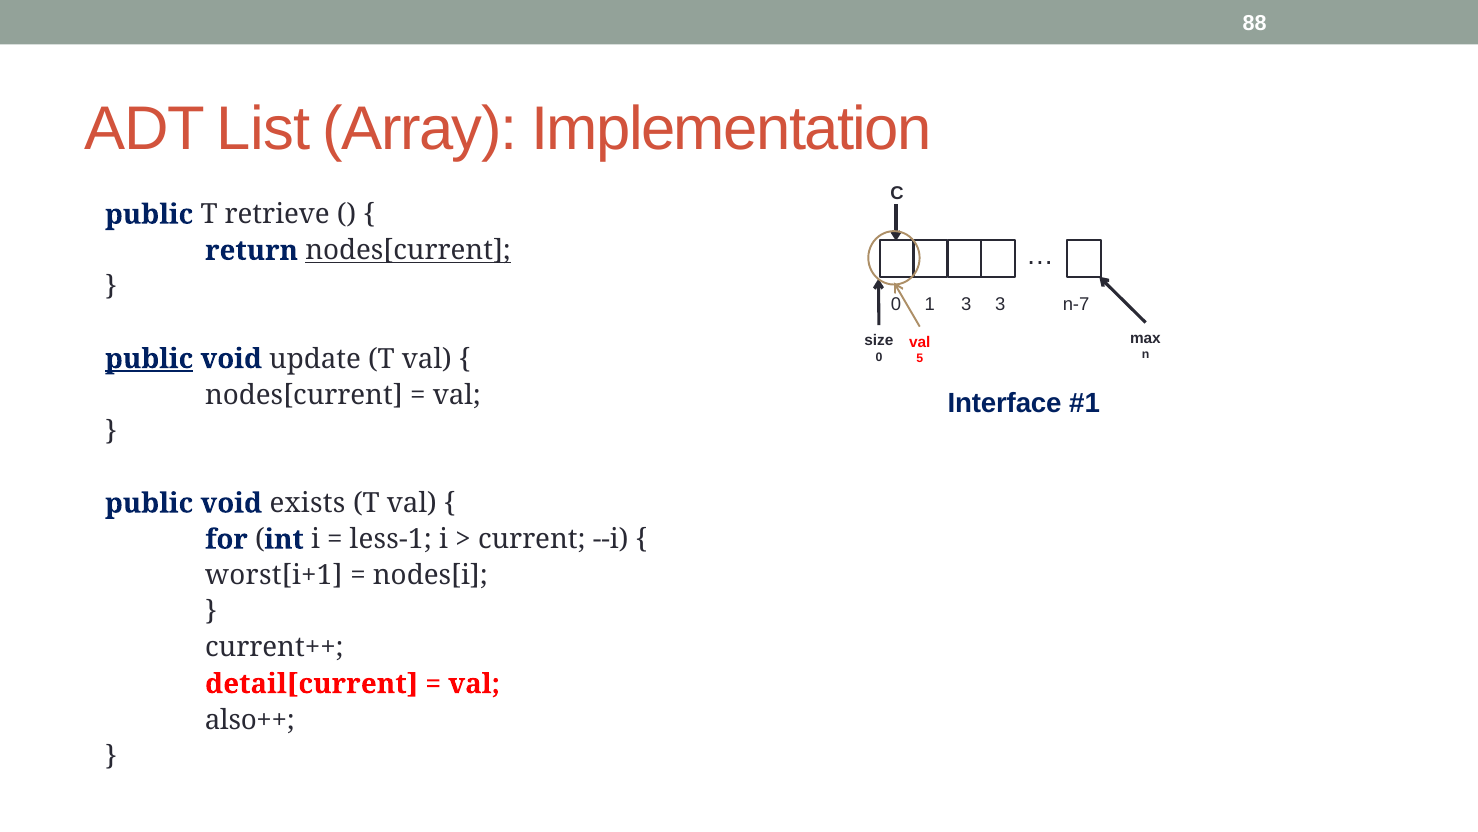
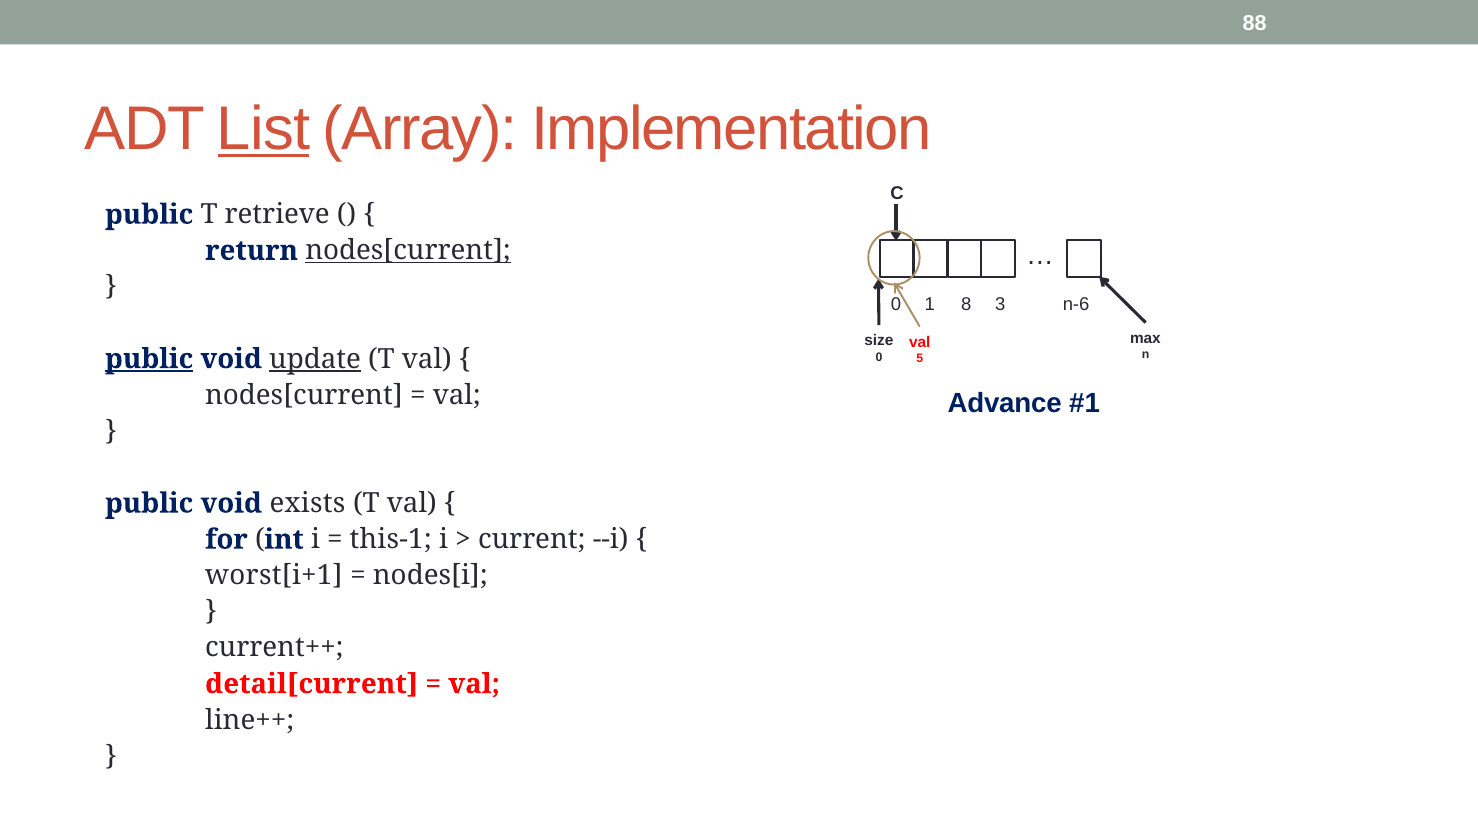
List underline: none -> present (264, 129)
1 3: 3 -> 8 (966, 304)
n-7: n-7 -> n-6 (1076, 304)
update underline: none -> present (315, 359)
Interface: Interface -> Advance (1005, 403)
less-1: less-1 -> this-1 (391, 539)
also++: also++ -> line++ (250, 720)
